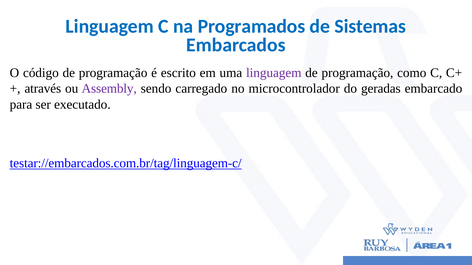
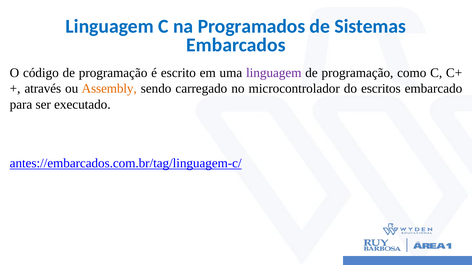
Assembly colour: purple -> orange (109, 89)
geradas: geradas -> escritos (381, 89)
testar://embarcados.com.br/tag/linguagem-c/: testar://embarcados.com.br/tag/linguagem-c/ -> antes://embarcados.com.br/tag/linguagem-c/ (126, 164)
